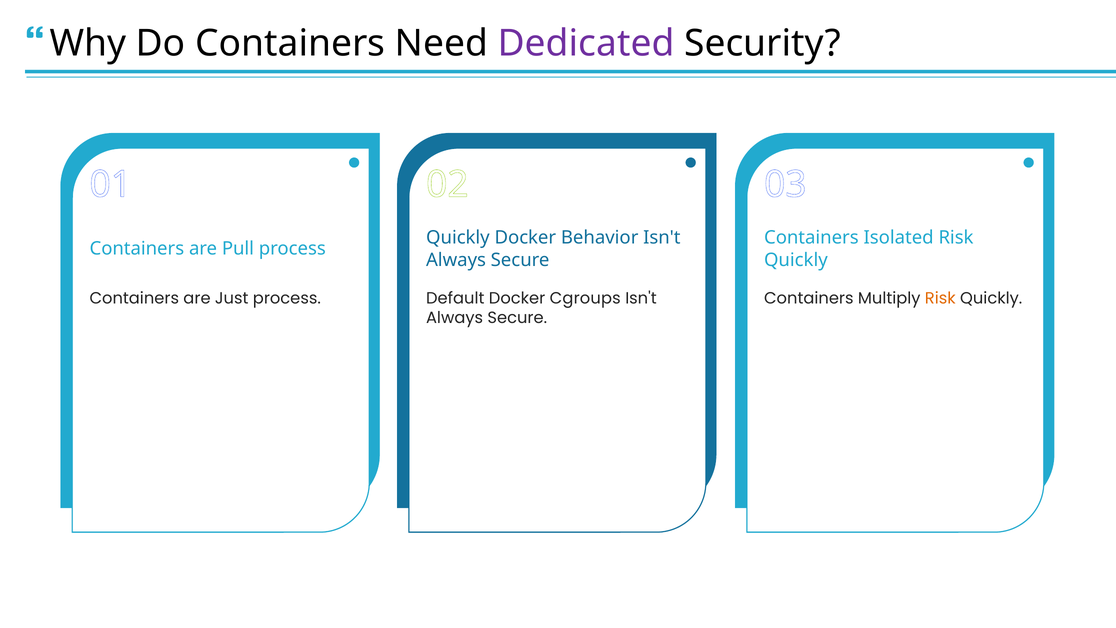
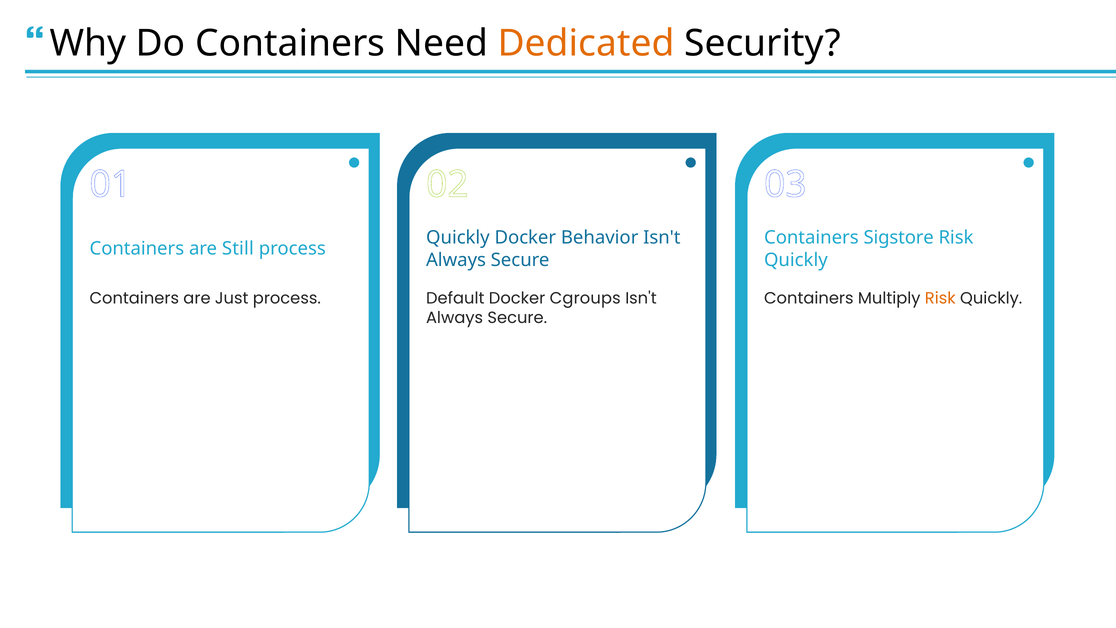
Dedicated colour: purple -> orange (586, 43)
Isolated: Isolated -> Sigstore (899, 238)
Pull: Pull -> Still (238, 249)
